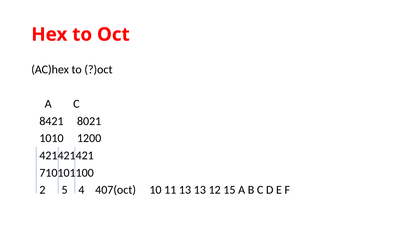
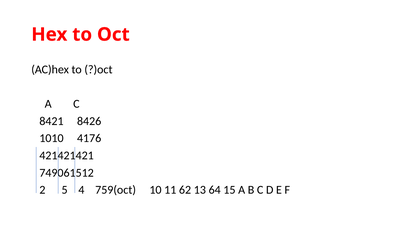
8021: 8021 -> 8426 (89, 121)
1200: 1200 -> 4176 (89, 138)
710101100: 710101100 -> 749061512 (67, 172)
407(oct: 407(oct -> 759(oct (116, 190)
11 13: 13 -> 62 (185, 190)
12: 12 -> 64 (215, 190)
